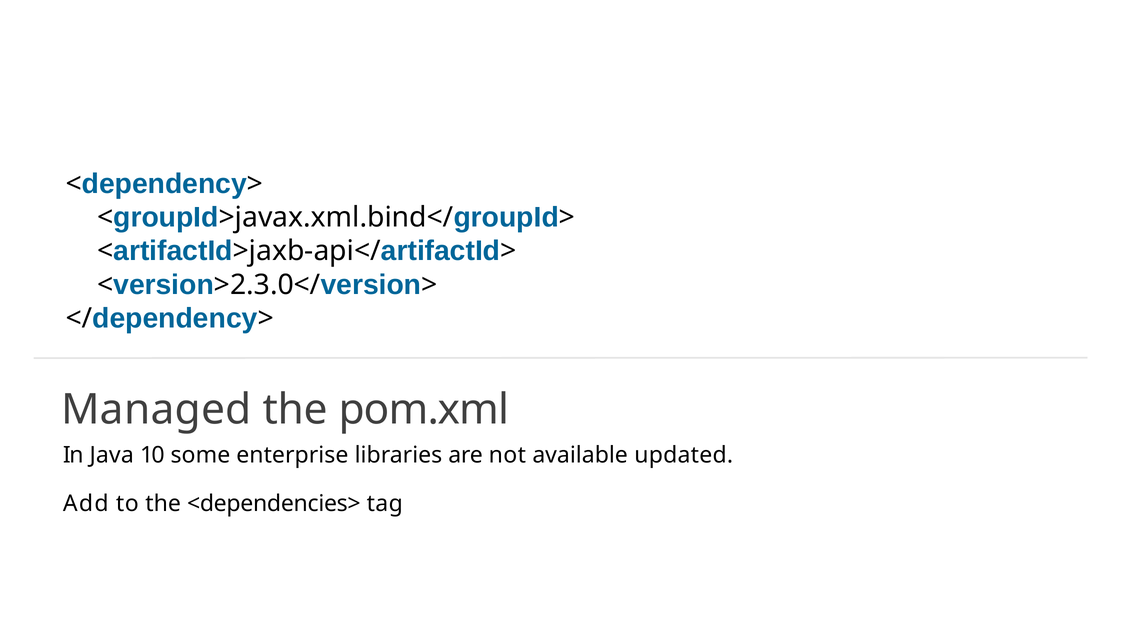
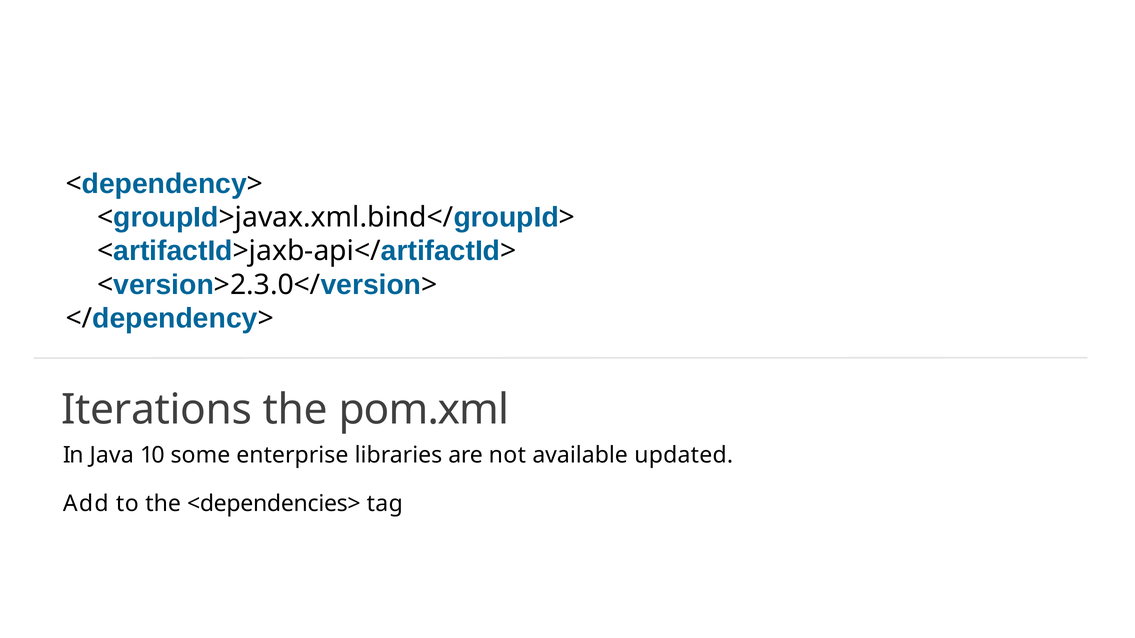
Managed: Managed -> Iterations (157, 410)
